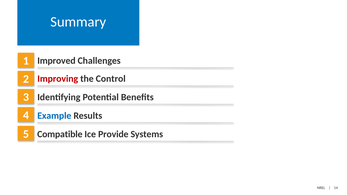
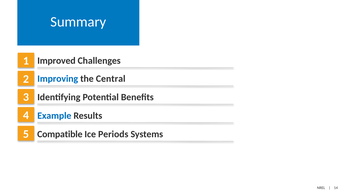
Improving colour: red -> blue (58, 79)
Control: Control -> Central (111, 79)
Provide: Provide -> Periods (113, 134)
